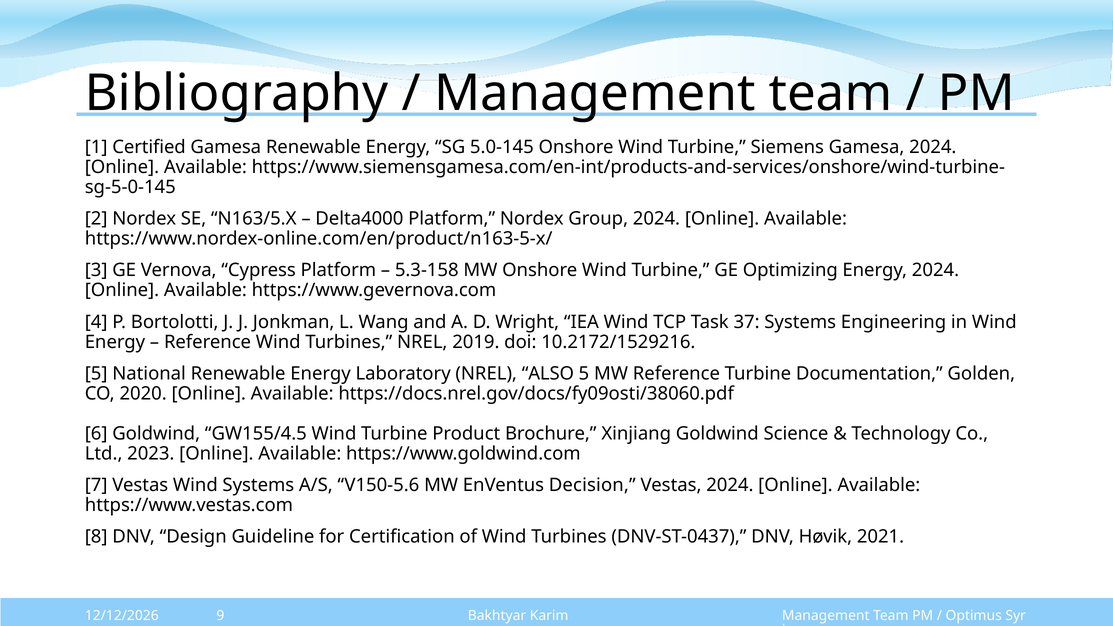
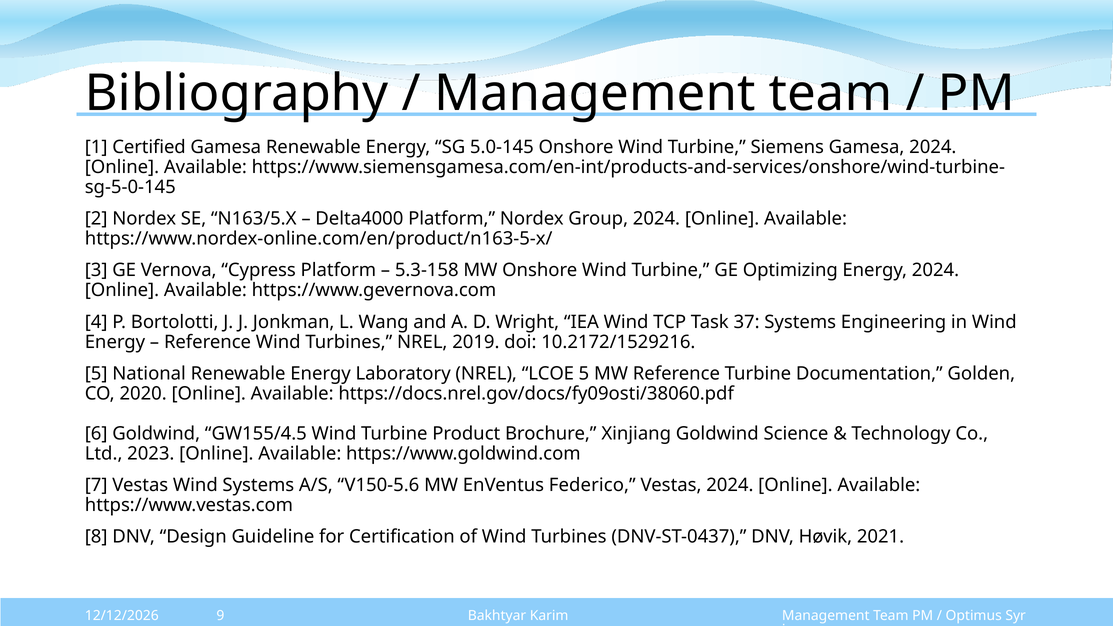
ALSO: ALSO -> LCOE (548, 374)
Decision: Decision -> Federico (592, 485)
